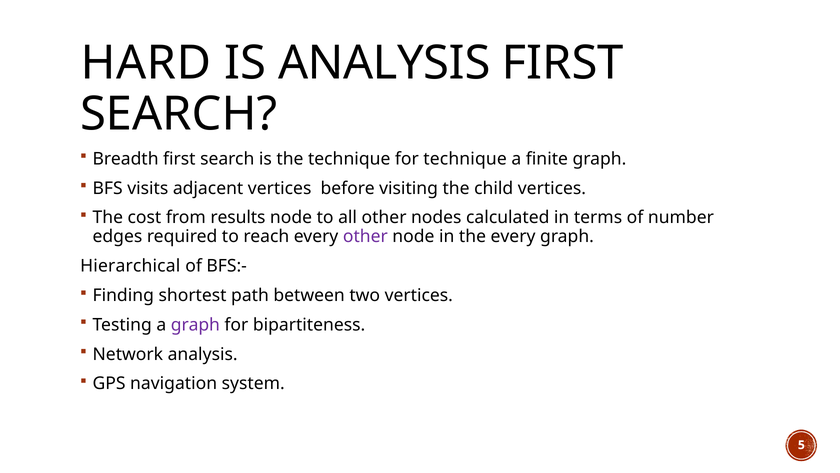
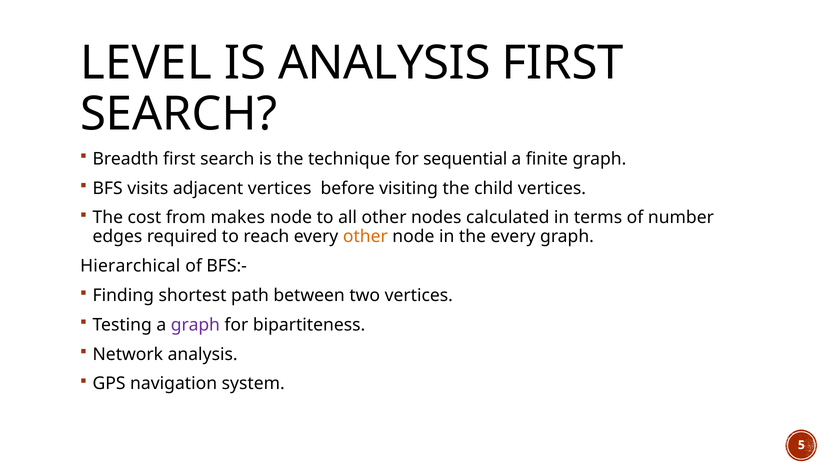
HARD: HARD -> LEVEL (146, 63)
for technique: technique -> sequential (465, 159)
results: results -> makes (238, 217)
other colour: purple -> orange (365, 236)
